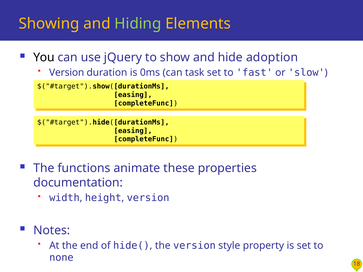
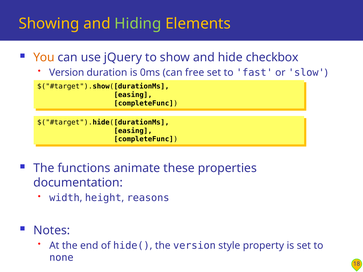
You colour: black -> orange (44, 57)
adoption: adoption -> checkbox (272, 57)
task: task -> free (195, 73)
version: version -> reasons (148, 198)
